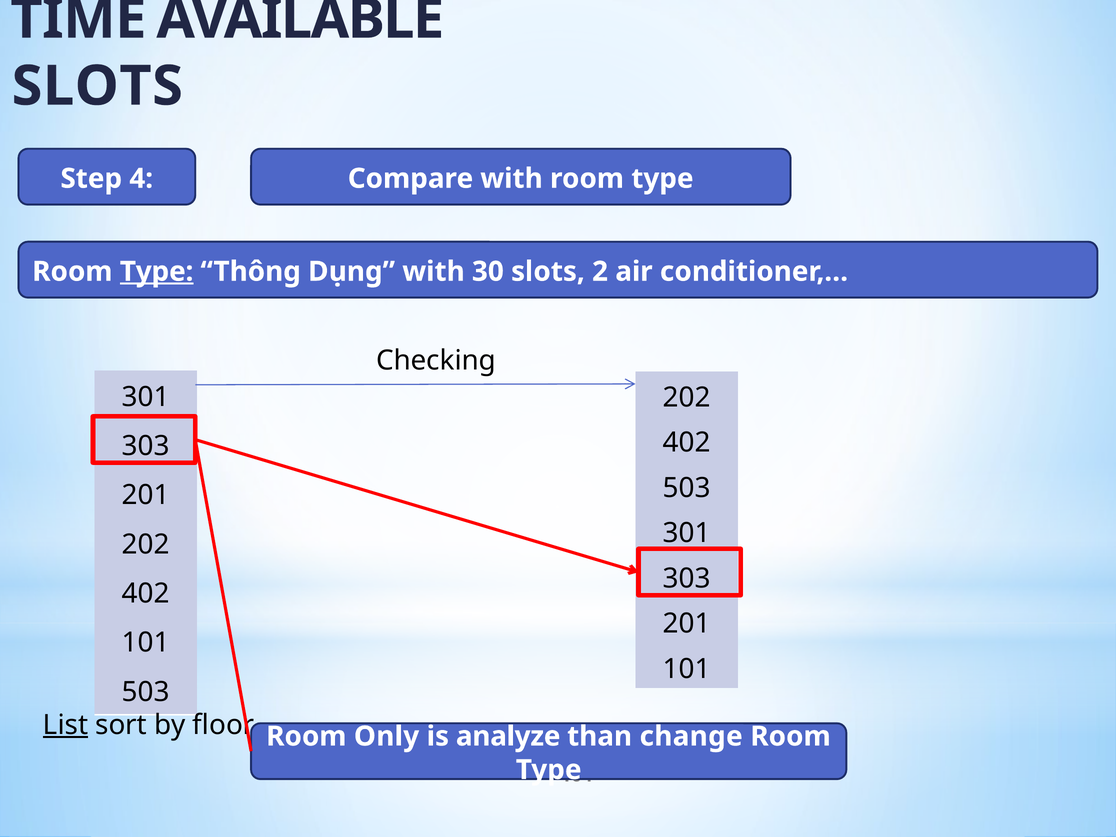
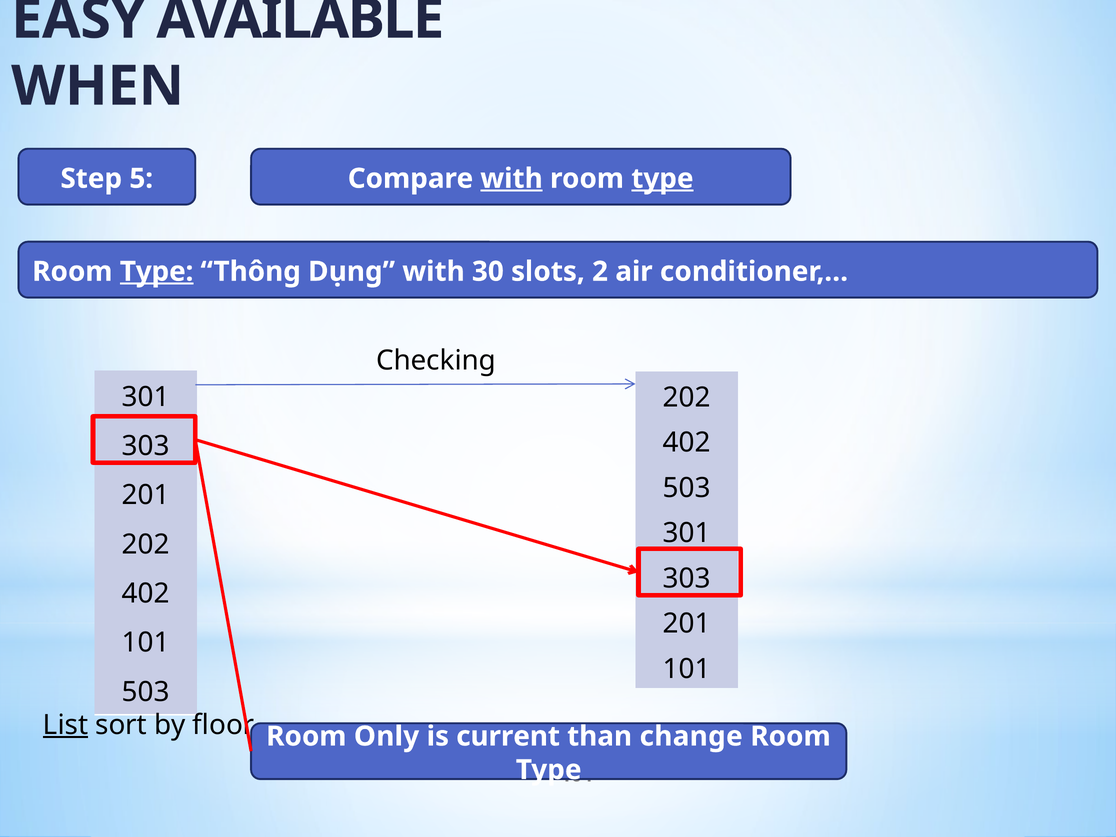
TIME: TIME -> EASY (78, 19)
SLOTS: SLOTS -> WHEN (98, 86)
4: 4 -> 5 (141, 179)
with underline: none -> present (512, 179)
type underline: none -> present (662, 179)
analyze: analyze -> current (508, 736)
